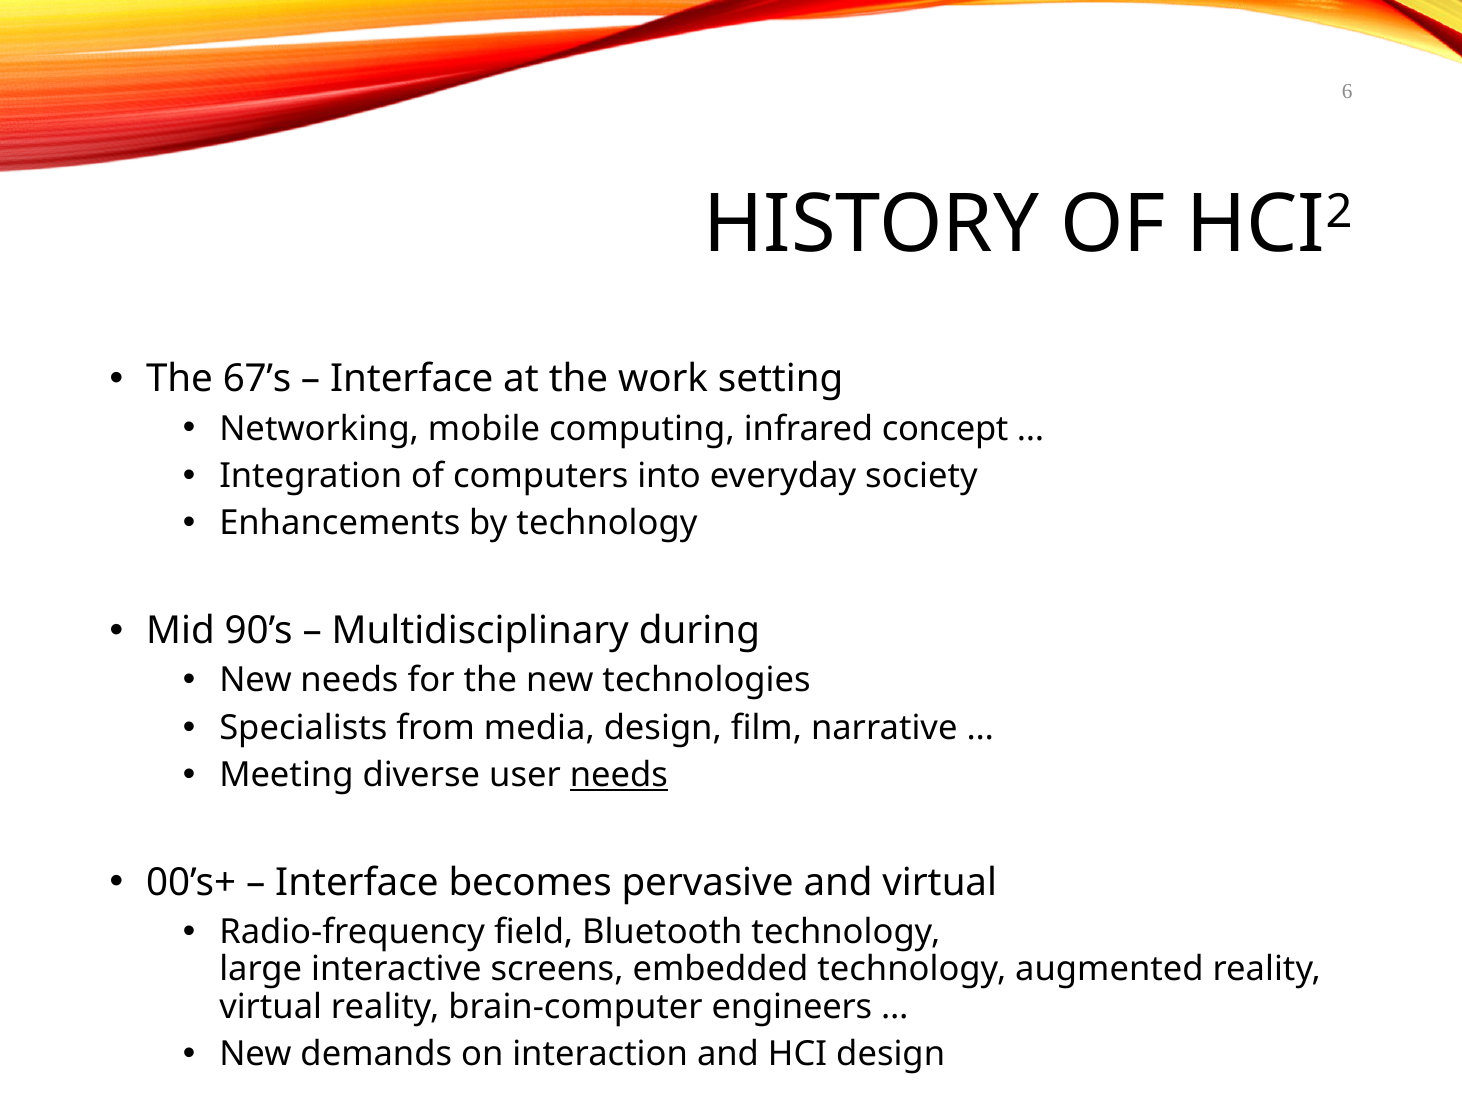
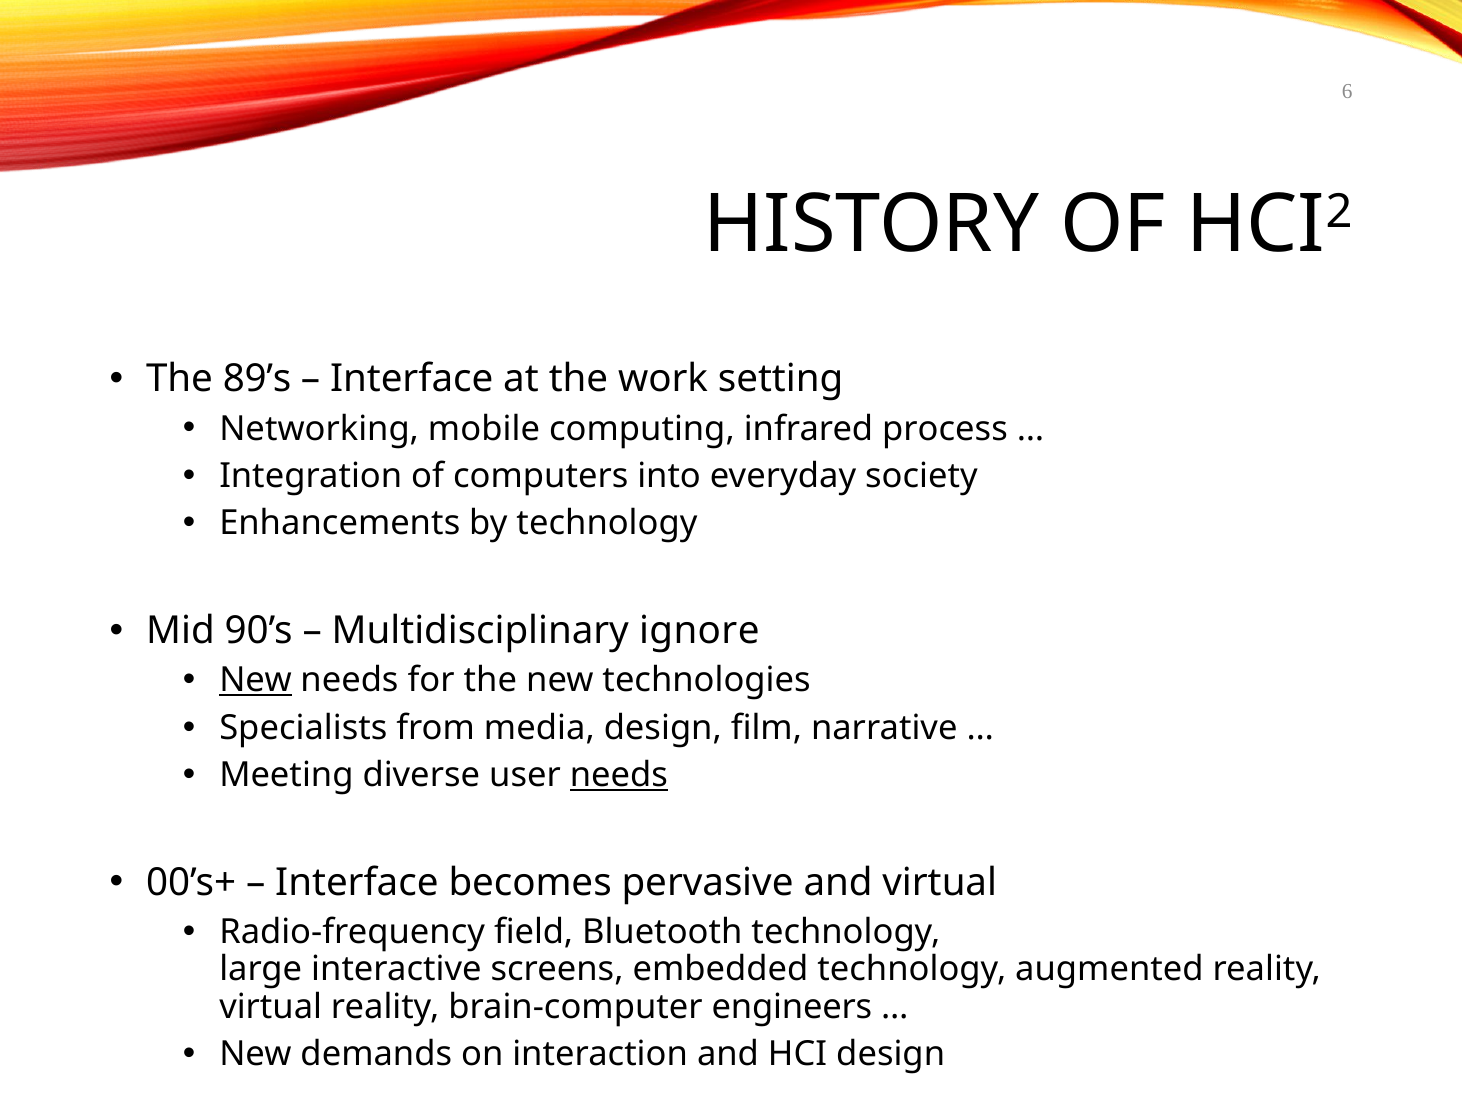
67’s: 67’s -> 89’s (257, 379)
concept: concept -> process (945, 428)
during: during -> ignore (699, 630)
New underline: none -> present (256, 680)
